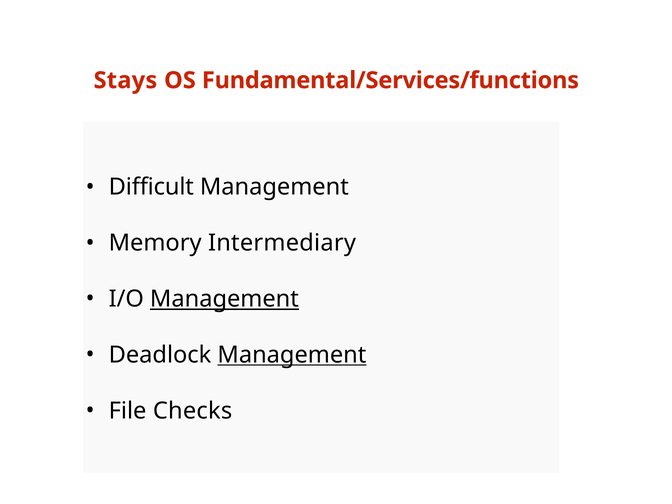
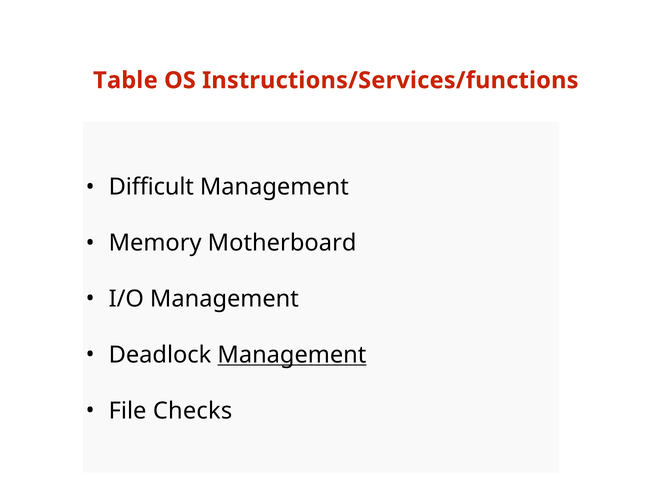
Stays: Stays -> Table (125, 80)
Fundamental/Services/functions: Fundamental/Services/functions -> Instructions/Services/functions (390, 80)
Intermediary: Intermediary -> Motherboard (282, 243)
Management underline: present -> none (224, 299)
